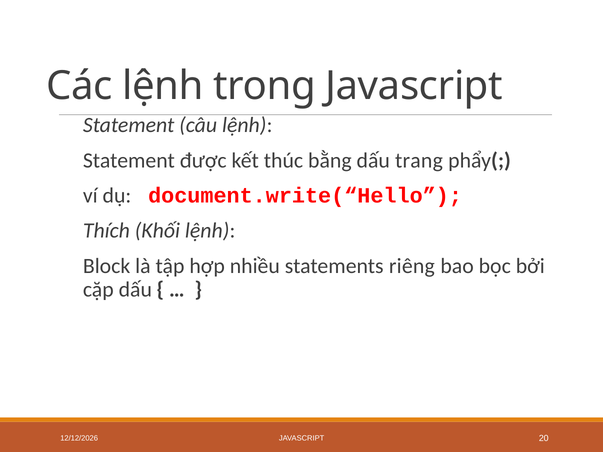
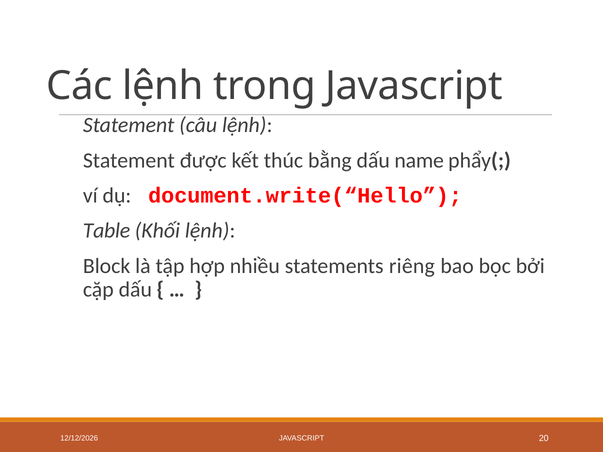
trang: trang -> name (419, 160)
Thích: Thích -> Table (106, 231)
